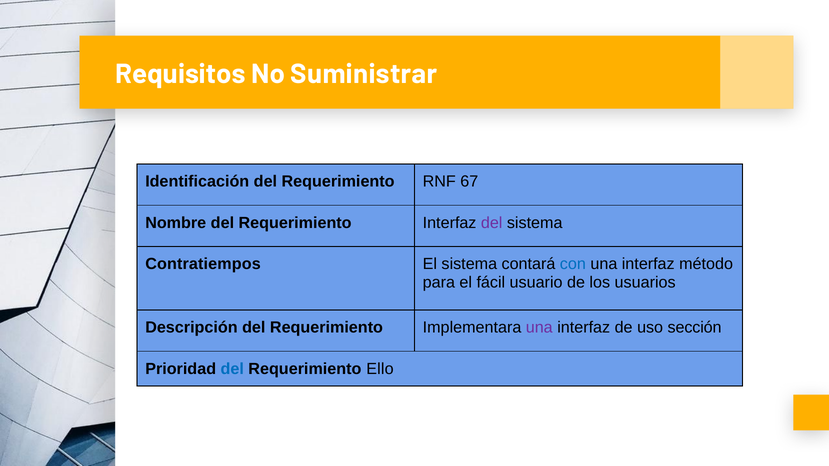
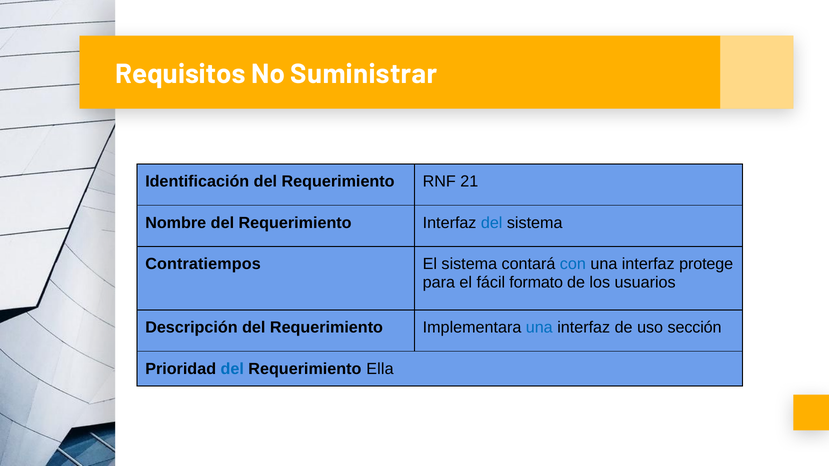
67: 67 -> 21 (469, 182)
del colour: purple -> blue (492, 223)
método: método -> protege (706, 264)
usuario: usuario -> formato (536, 282)
una colour: purple -> blue (539, 328)
Ello: Ello -> Ella (380, 369)
